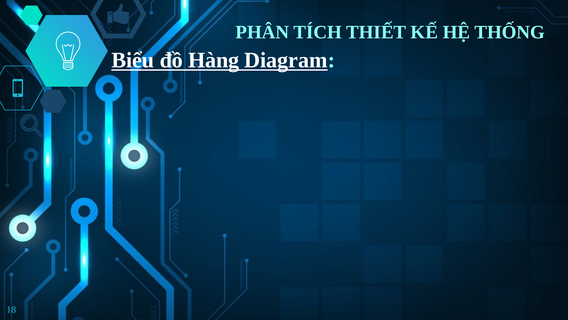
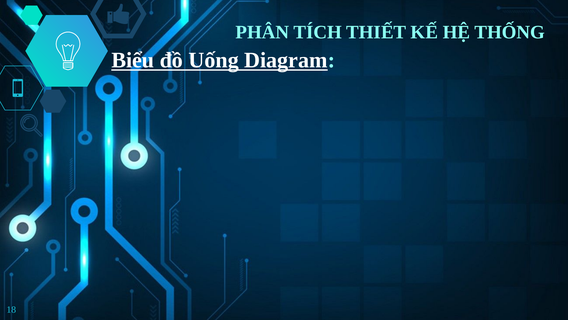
Hàng: Hàng -> Uống (214, 60)
